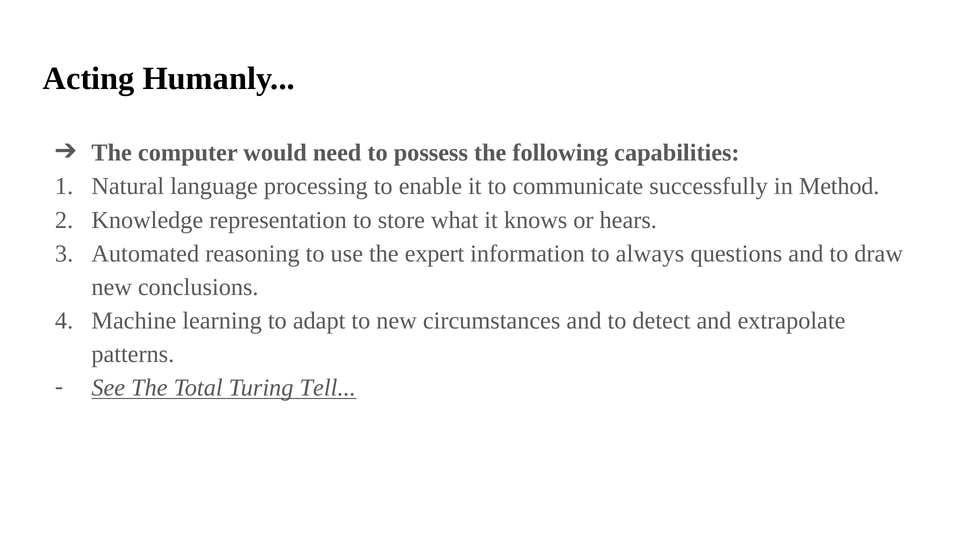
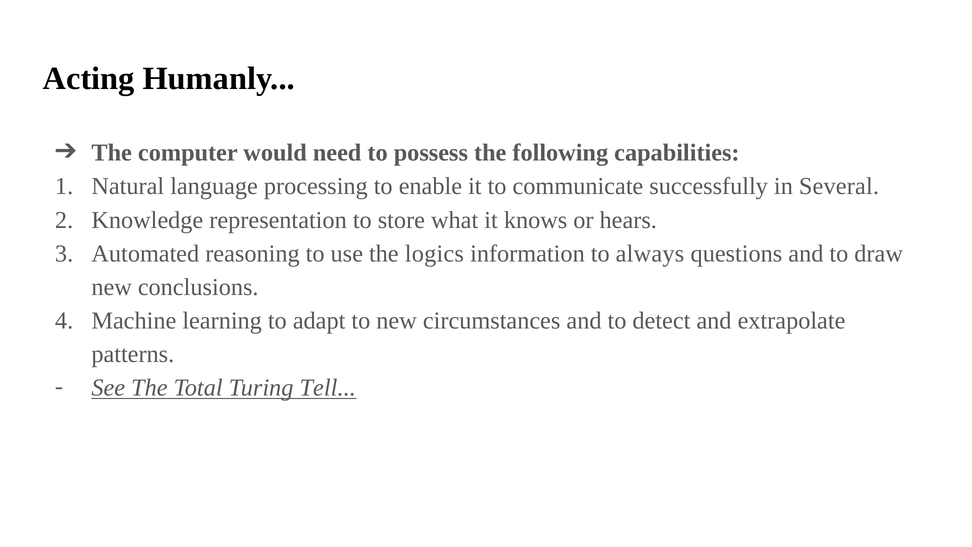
Method: Method -> Several (839, 186)
expert: expert -> logics (434, 253)
